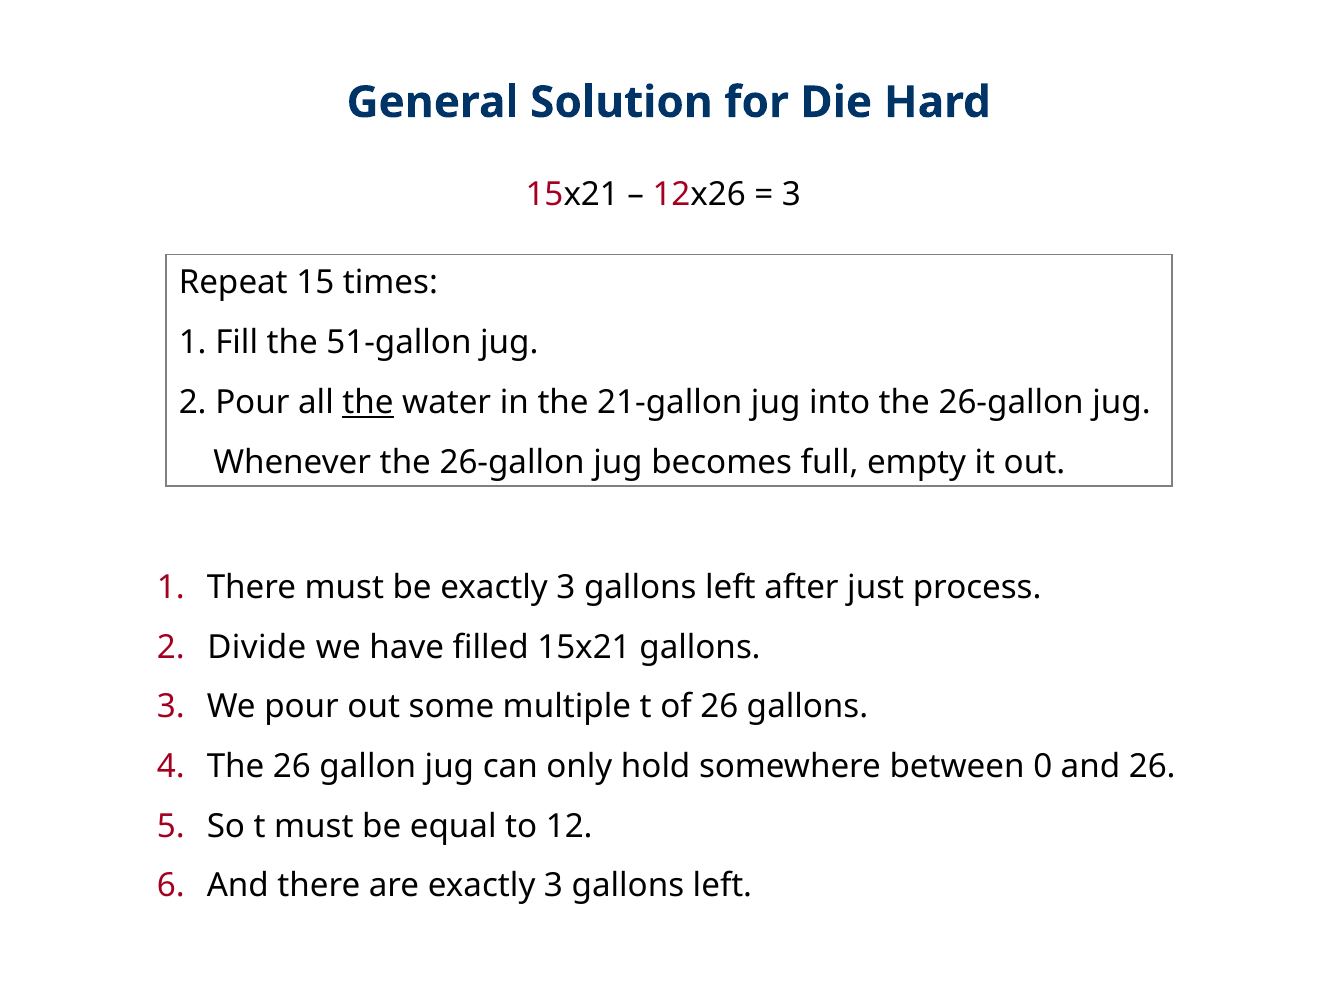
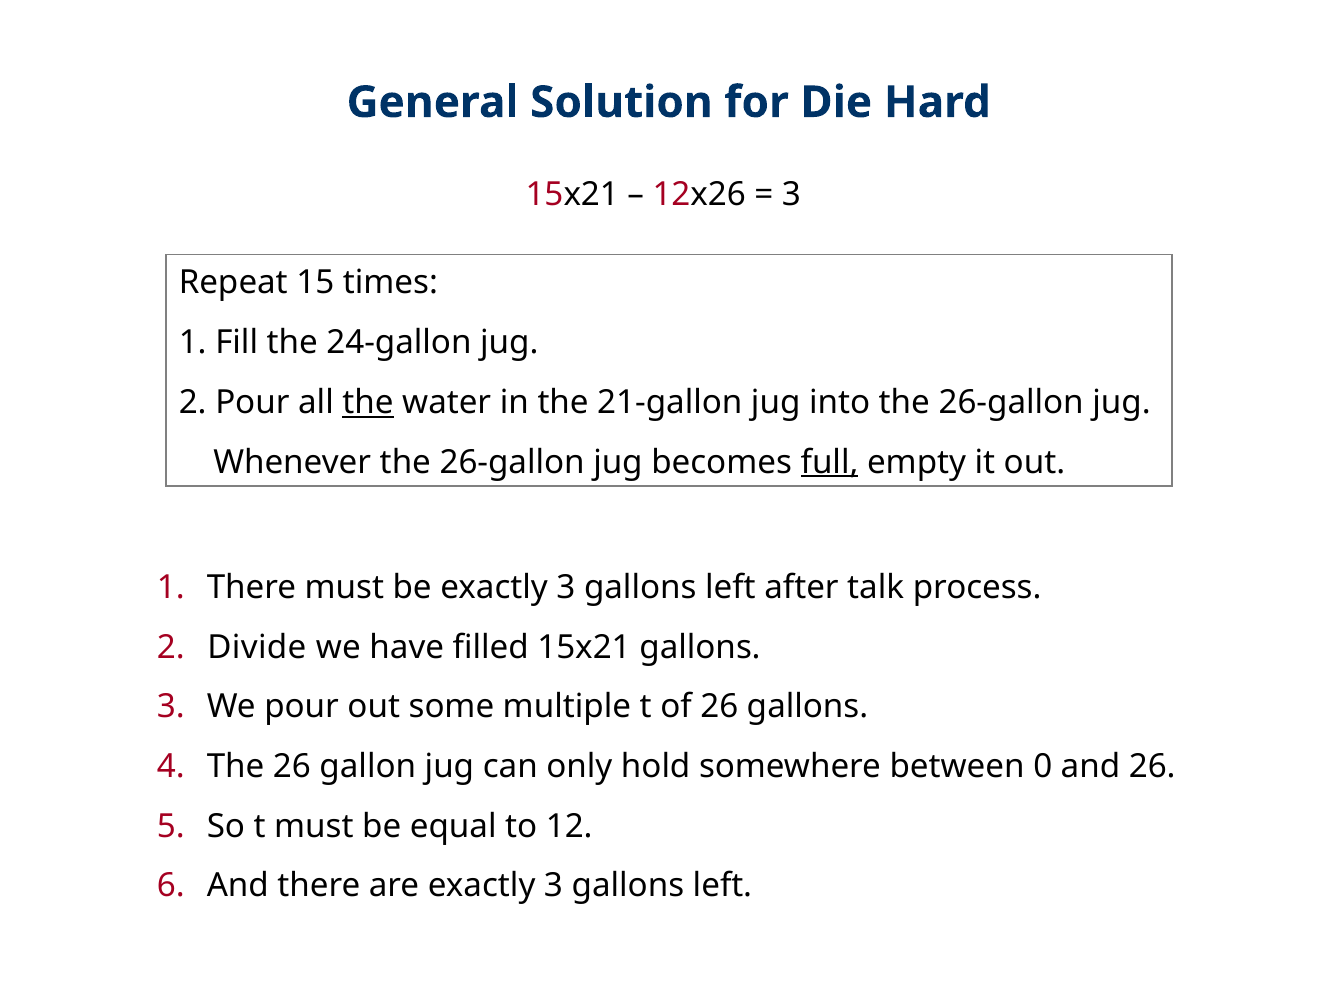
51-gallon: 51-gallon -> 24-gallon (399, 343)
full underline: none -> present (830, 462)
just: just -> talk (876, 588)
